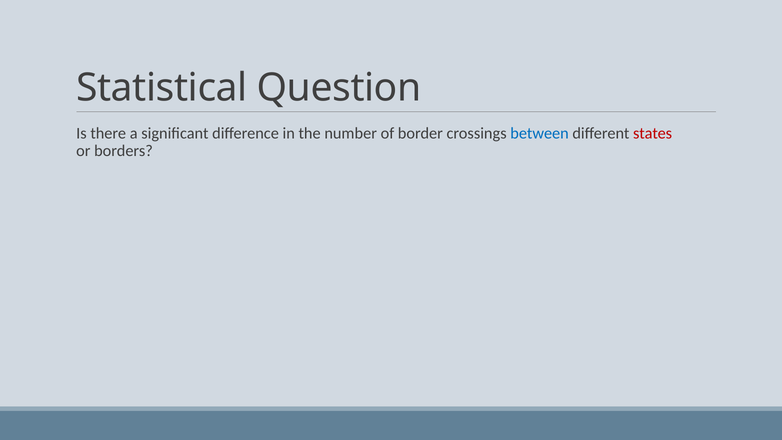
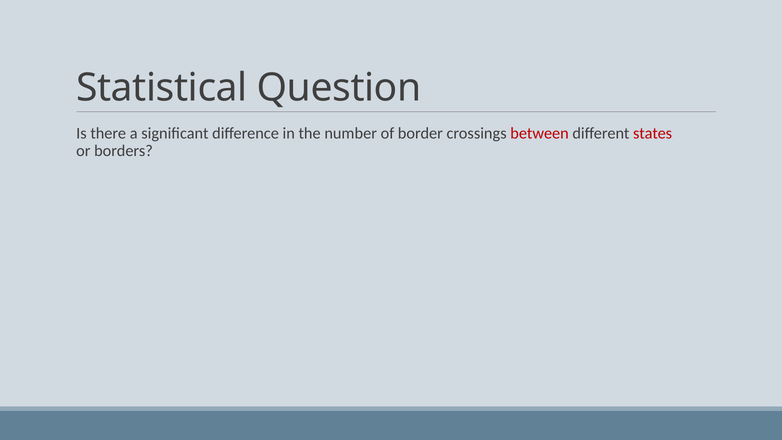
between colour: blue -> red (540, 133)
